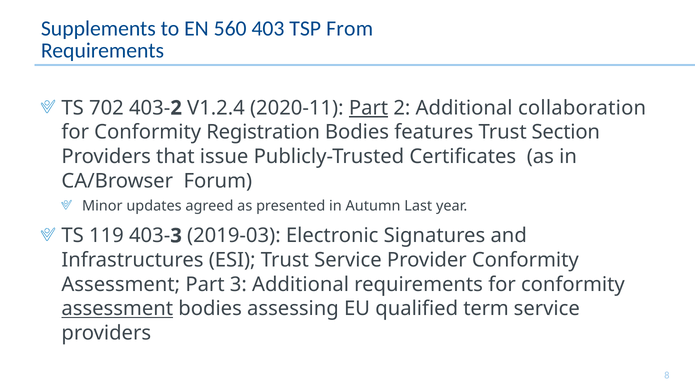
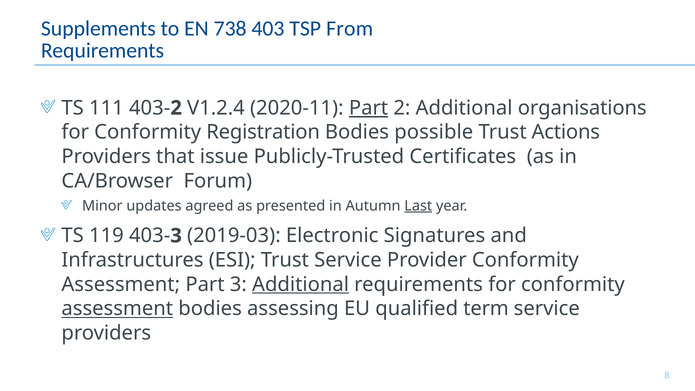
560: 560 -> 738 (230, 29)
702: 702 -> 111 (106, 108)
collaboration: collaboration -> organisations (582, 108)
features: features -> possible (434, 132)
Section: Section -> Actions (566, 132)
Last underline: none -> present (418, 206)
Additional underline: none -> present (301, 284)
